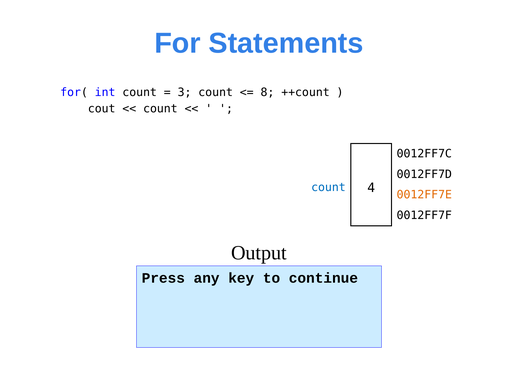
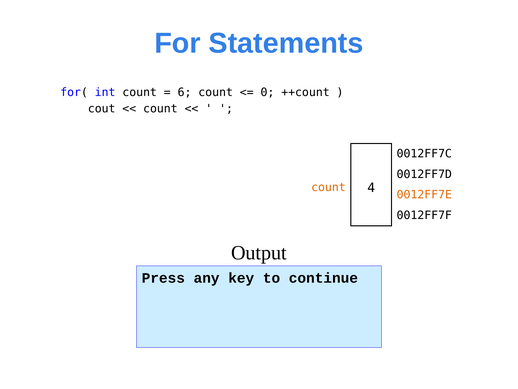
3: 3 -> 6 (185, 92)
8: 8 -> 0 (267, 92)
count colour: blue -> orange (328, 187)
